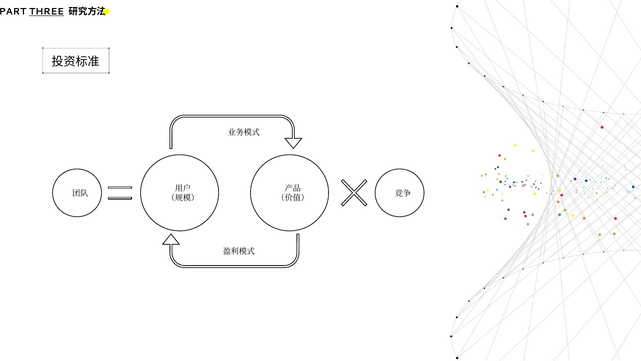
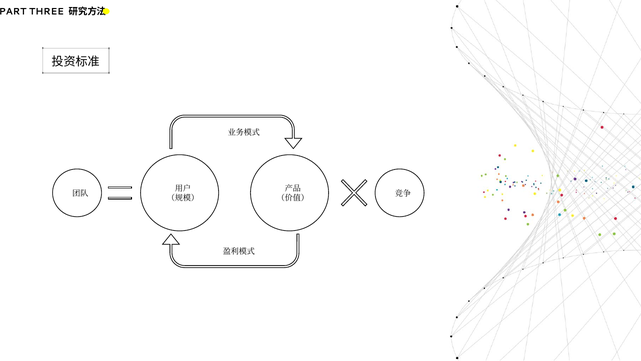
THREE underline: present -> none (46, 12)
